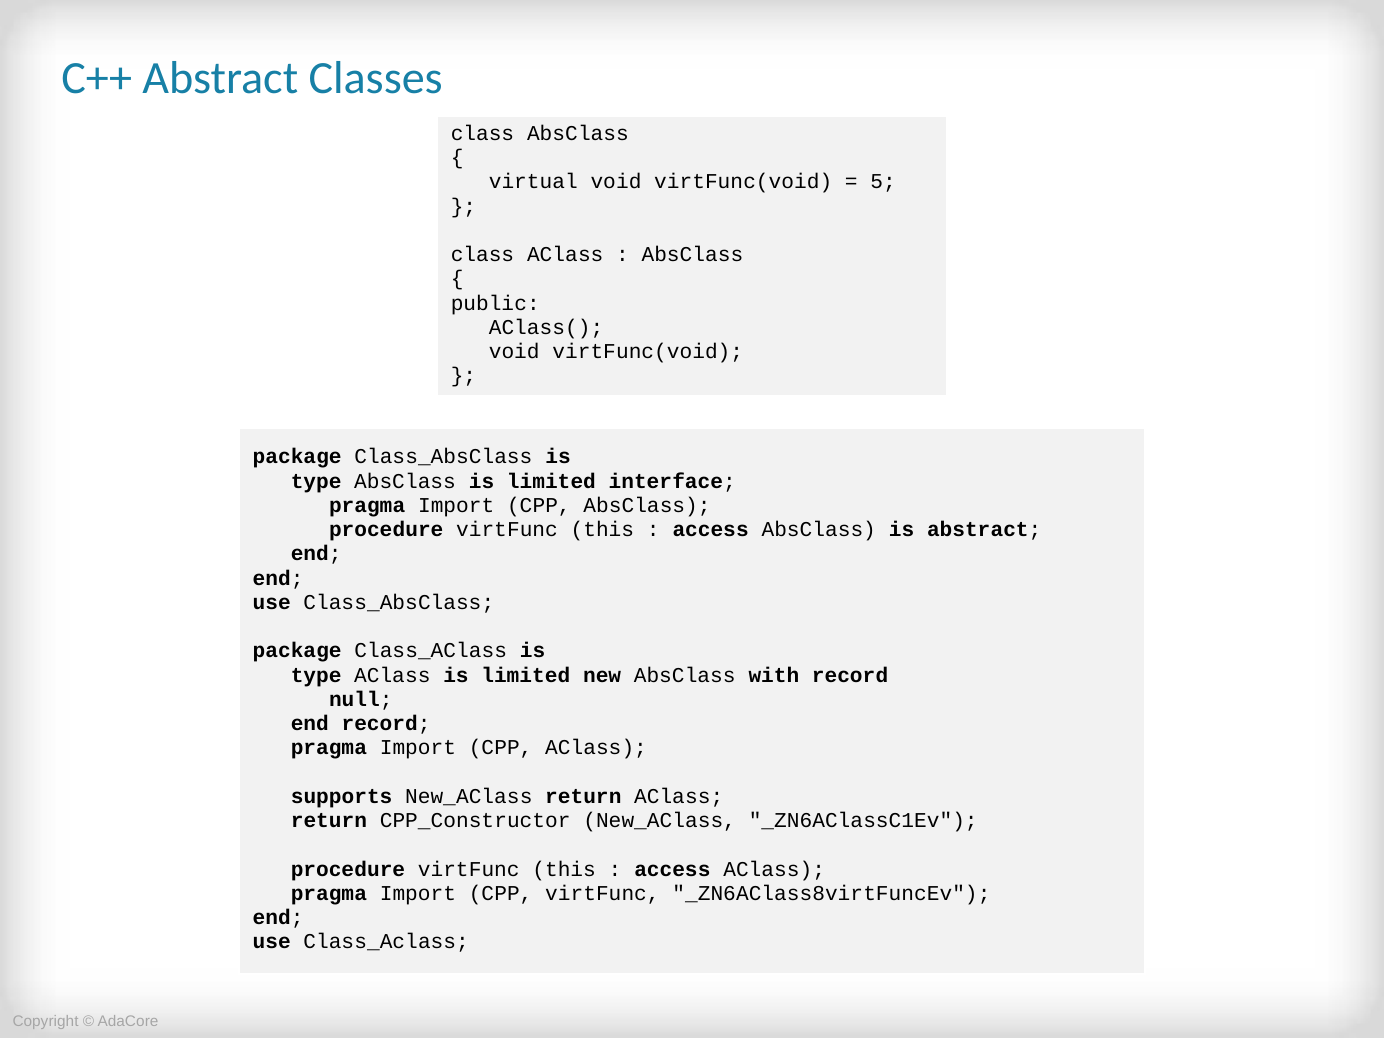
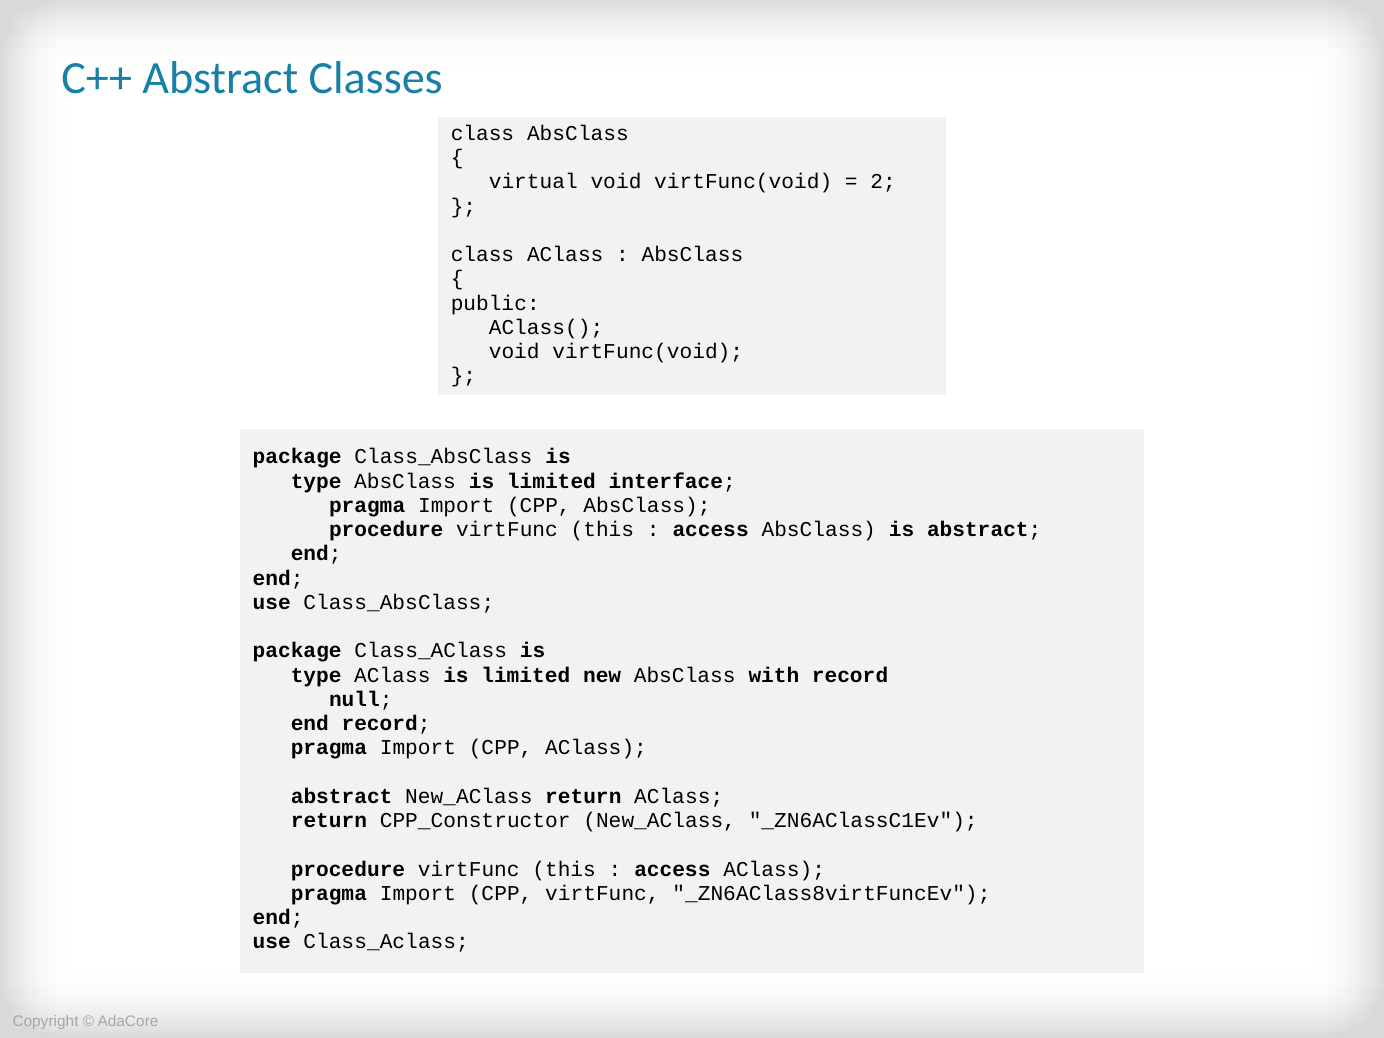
5: 5 -> 2 (883, 182)
supports: supports -> abstract (342, 796)
